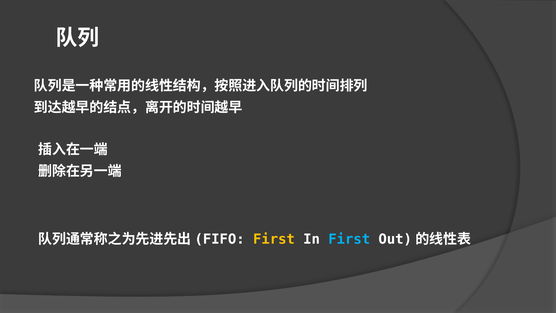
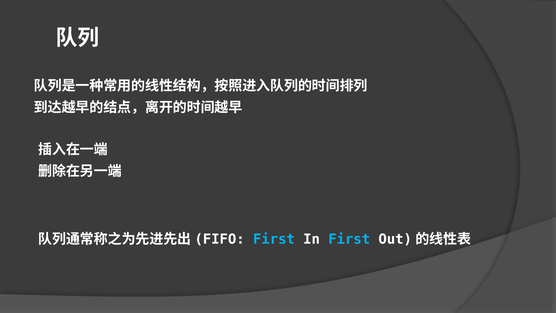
First colour: yellow -> light blue (274, 239)
